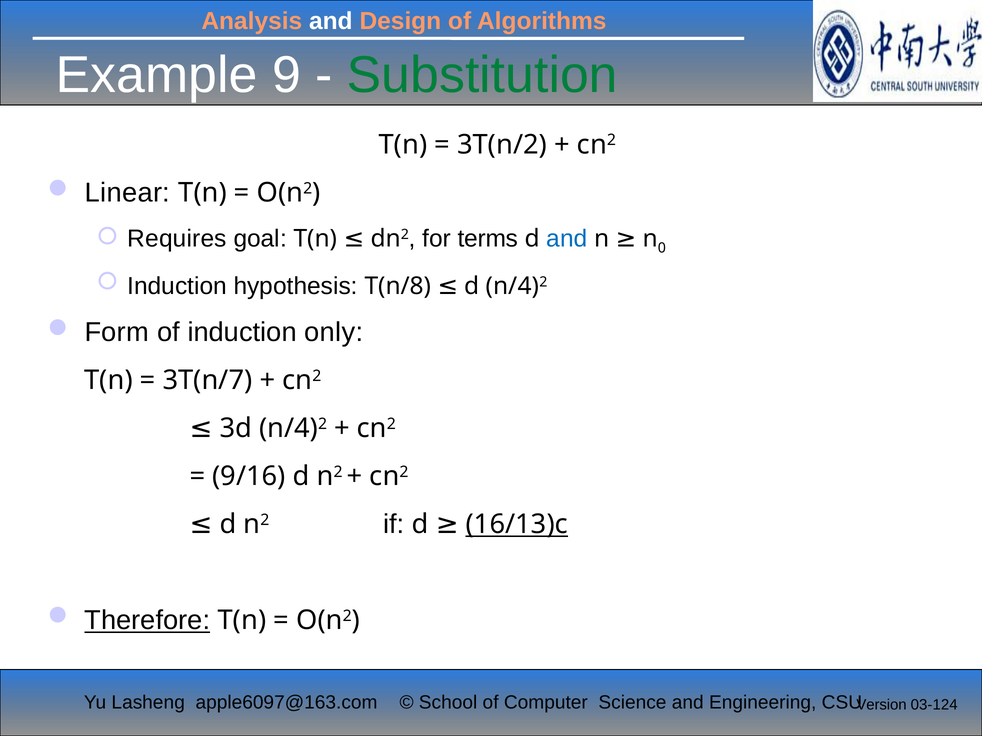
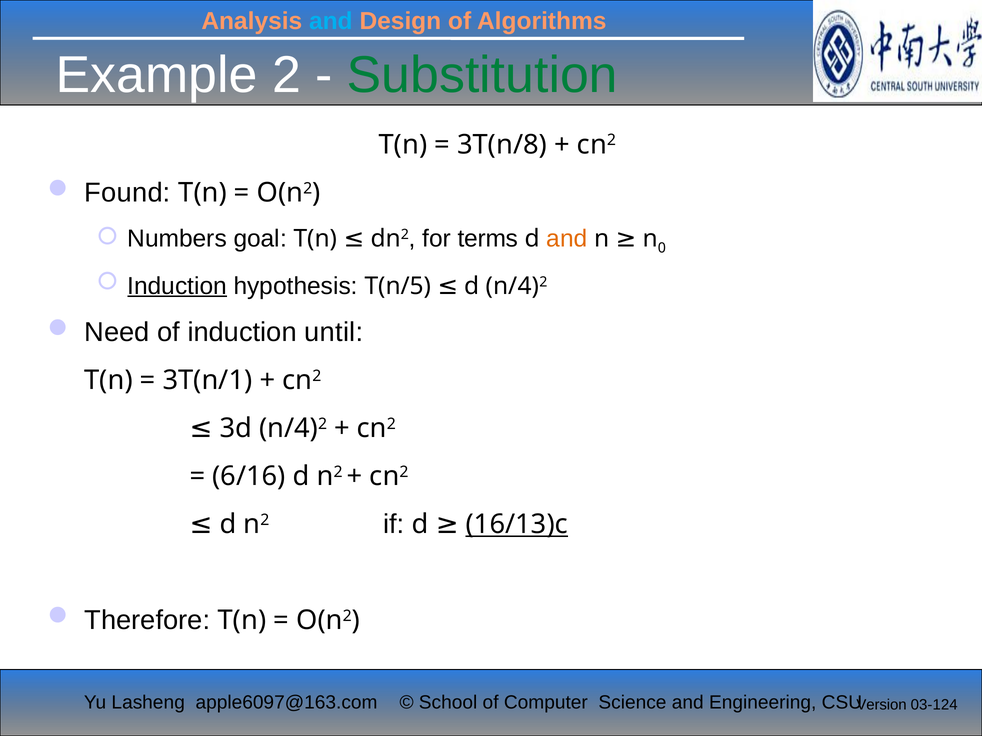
and colour: white -> light blue (331, 21)
Example 9: 9 -> 2 (286, 75)
3T(n/2: 3T(n/2 -> 3T(n/8 (502, 145)
Linear: Linear -> Found (127, 193)
Requires: Requires -> Numbers (177, 239)
and colour: blue -> orange (567, 239)
Induction underline: none -> present (177, 286)
T(n/8: T(n/8 -> T(n/5 (398, 286)
Form: Form -> Need (117, 333)
only: only -> until (334, 333)
3T(n/7: 3T(n/7 -> 3T(n/1 (207, 381)
9/16: 9/16 -> 6/16 (249, 477)
Therefore underline: present -> none (147, 621)
